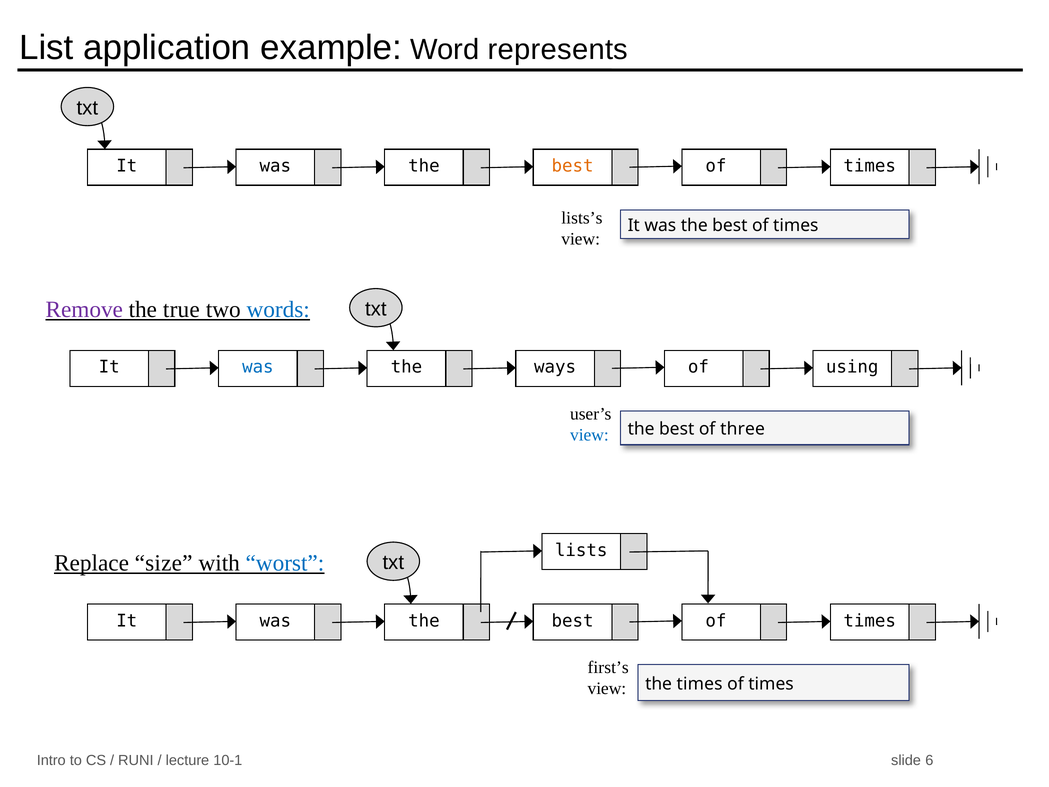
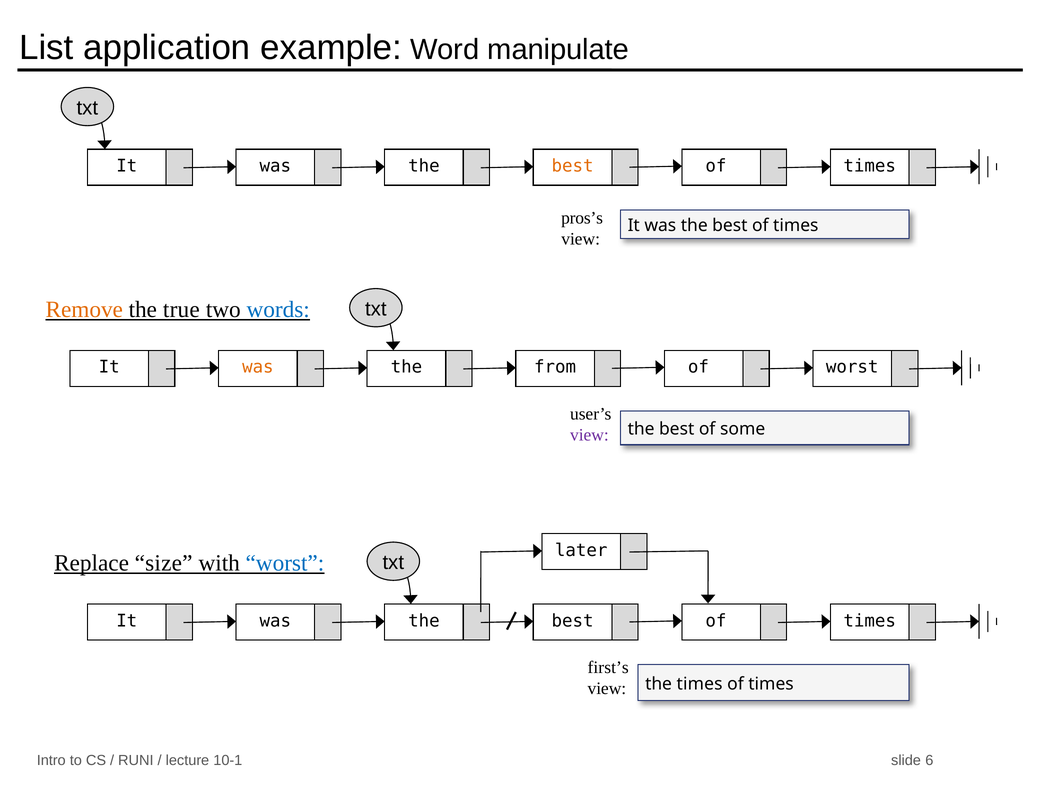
represents: represents -> manipulate (558, 50)
lists’s: lists’s -> pros’s (582, 218)
Remove colour: purple -> orange (84, 309)
was colour: blue -> orange (258, 367)
ways: ways -> from (555, 367)
of using: using -> worst (852, 367)
three: three -> some (743, 429)
view colour: blue -> purple (589, 435)
lists: lists -> later (581, 550)
